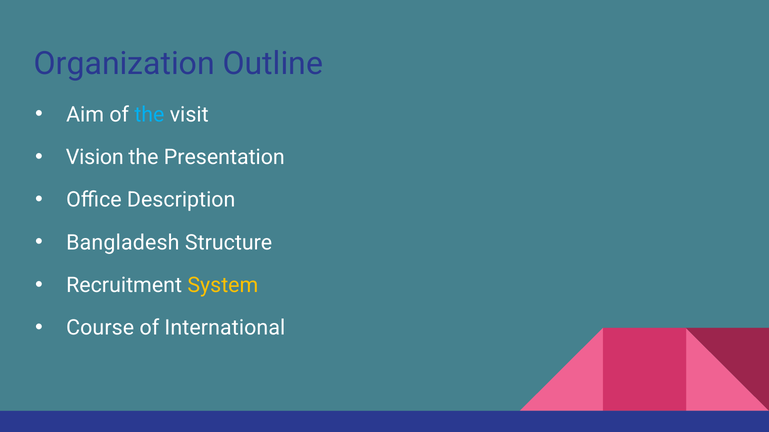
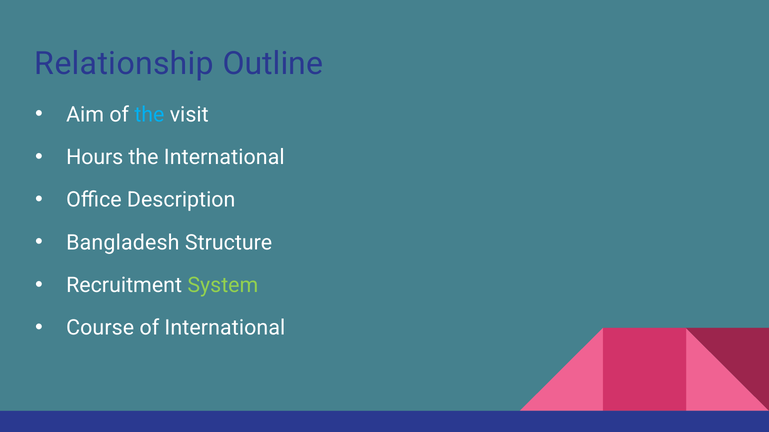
Organization: Organization -> Relationship (124, 64)
Vision: Vision -> Hours (95, 157)
the Presentation: Presentation -> International (224, 157)
System colour: yellow -> light green (223, 286)
